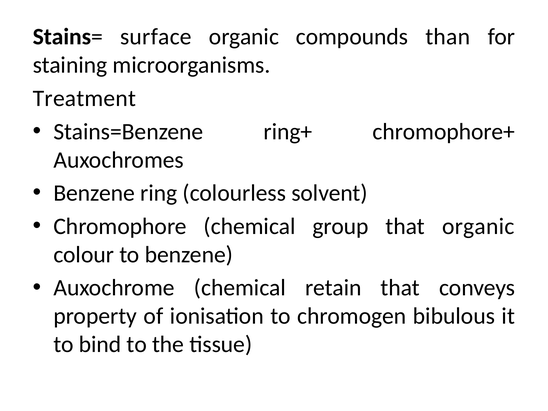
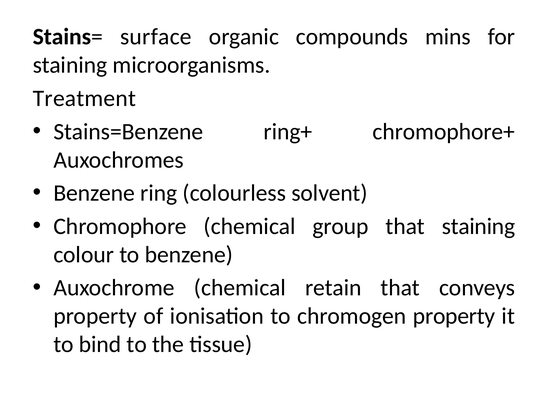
than: than -> mins (448, 37)
that organic: organic -> staining (478, 226)
chromogen bibulous: bibulous -> property (454, 316)
